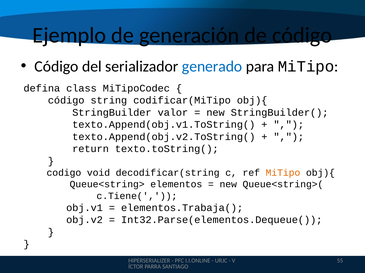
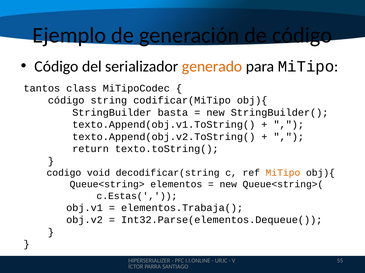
generado colour: blue -> orange (212, 67)
defina: defina -> tantos (42, 88)
valor: valor -> basta (173, 113)
c.Tiene(: c.Tiene( -> c.Estas( (137, 196)
